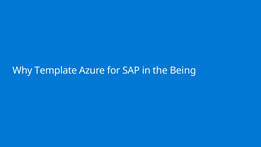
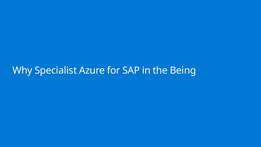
Template: Template -> Specialist (56, 70)
